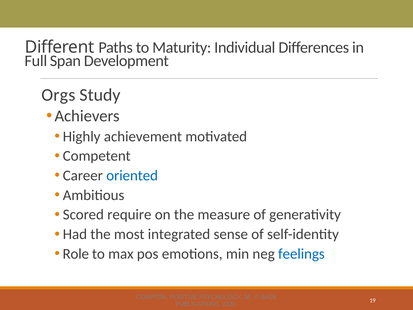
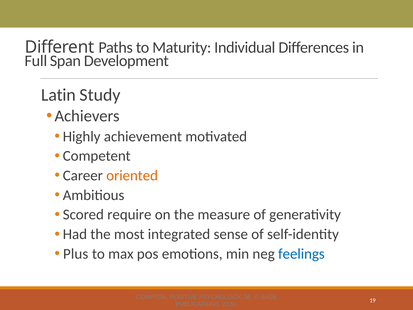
Orgs: Orgs -> Latin (59, 95)
oriented colour: blue -> orange (132, 175)
Role: Role -> Plus (76, 254)
